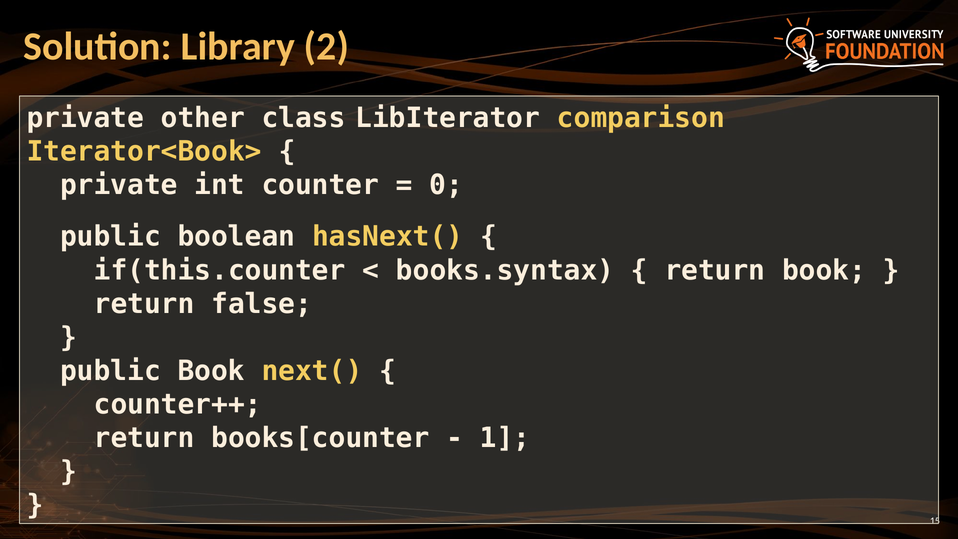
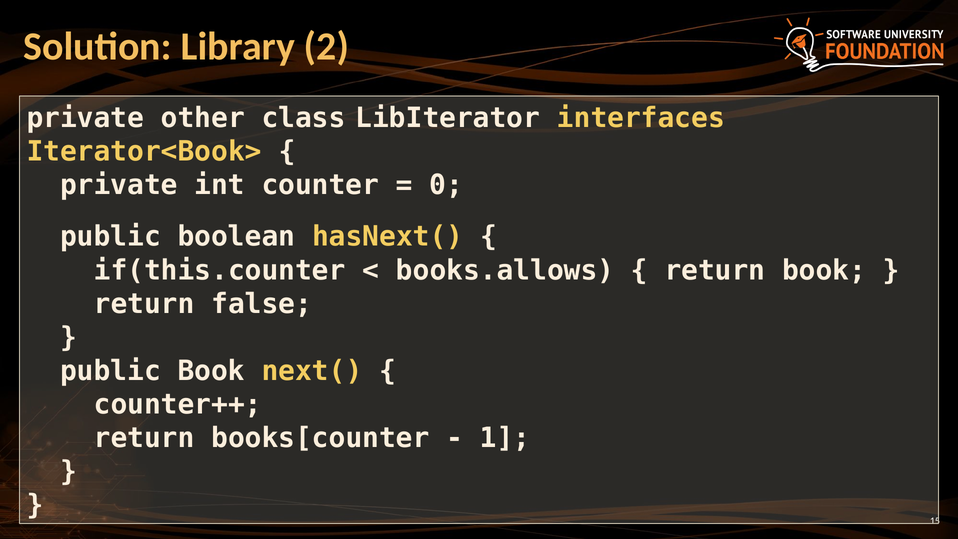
comparison: comparison -> interfaces (641, 118)
books.syntax: books.syntax -> books.allows (505, 270)
